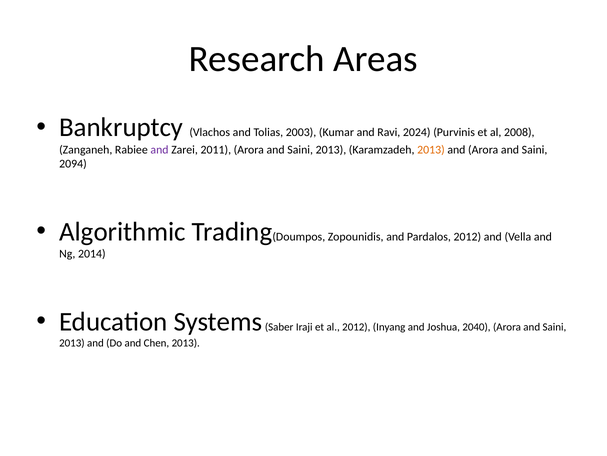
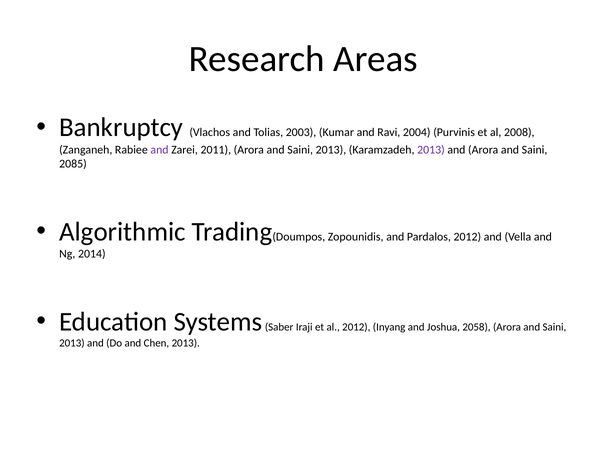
2024: 2024 -> 2004 (417, 132)
2013 colour: orange -> purple (431, 150)
2094: 2094 -> 2085 (73, 164)
2040: 2040 -> 2058 (476, 326)
